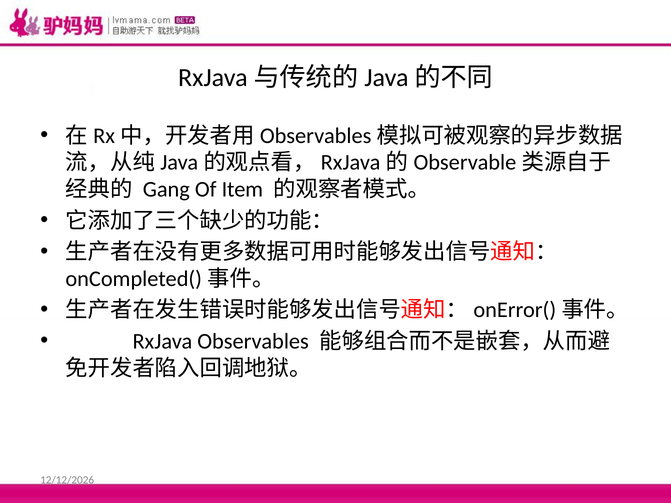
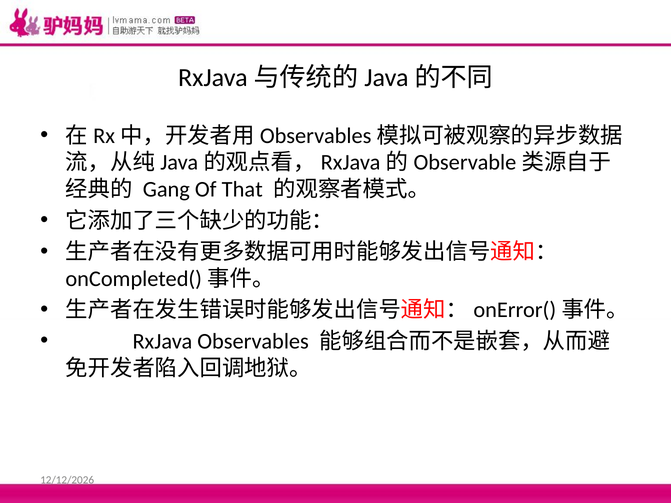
Item: Item -> That (242, 189)
